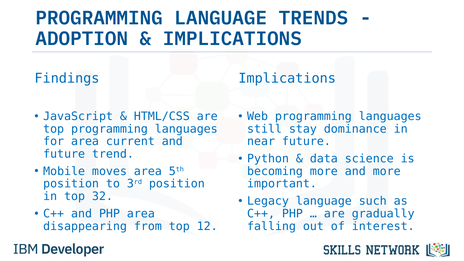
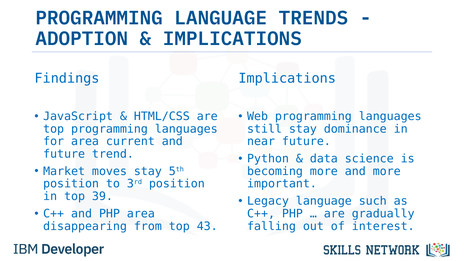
Mobile: Mobile -> Market (64, 171)
moves area: area -> stay (148, 171)
32: 32 -> 39 (102, 196)
12: 12 -> 43 (207, 226)
